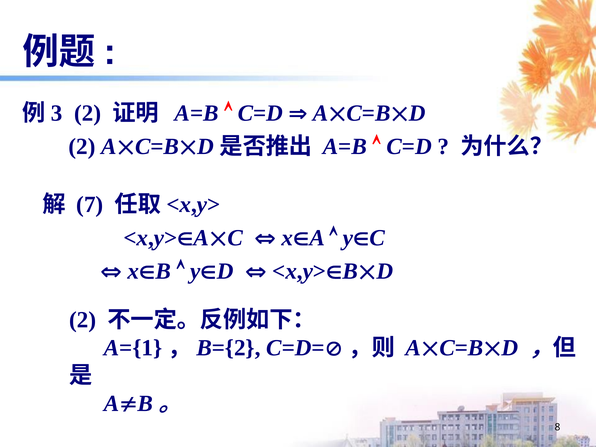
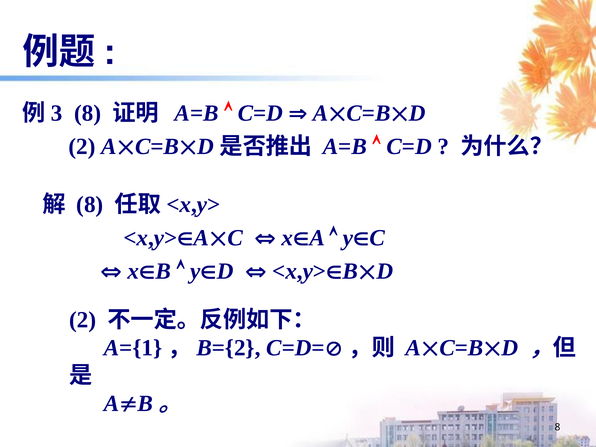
2: 2 -> 8 (88, 113)
7: 7 -> 8 (90, 204)
